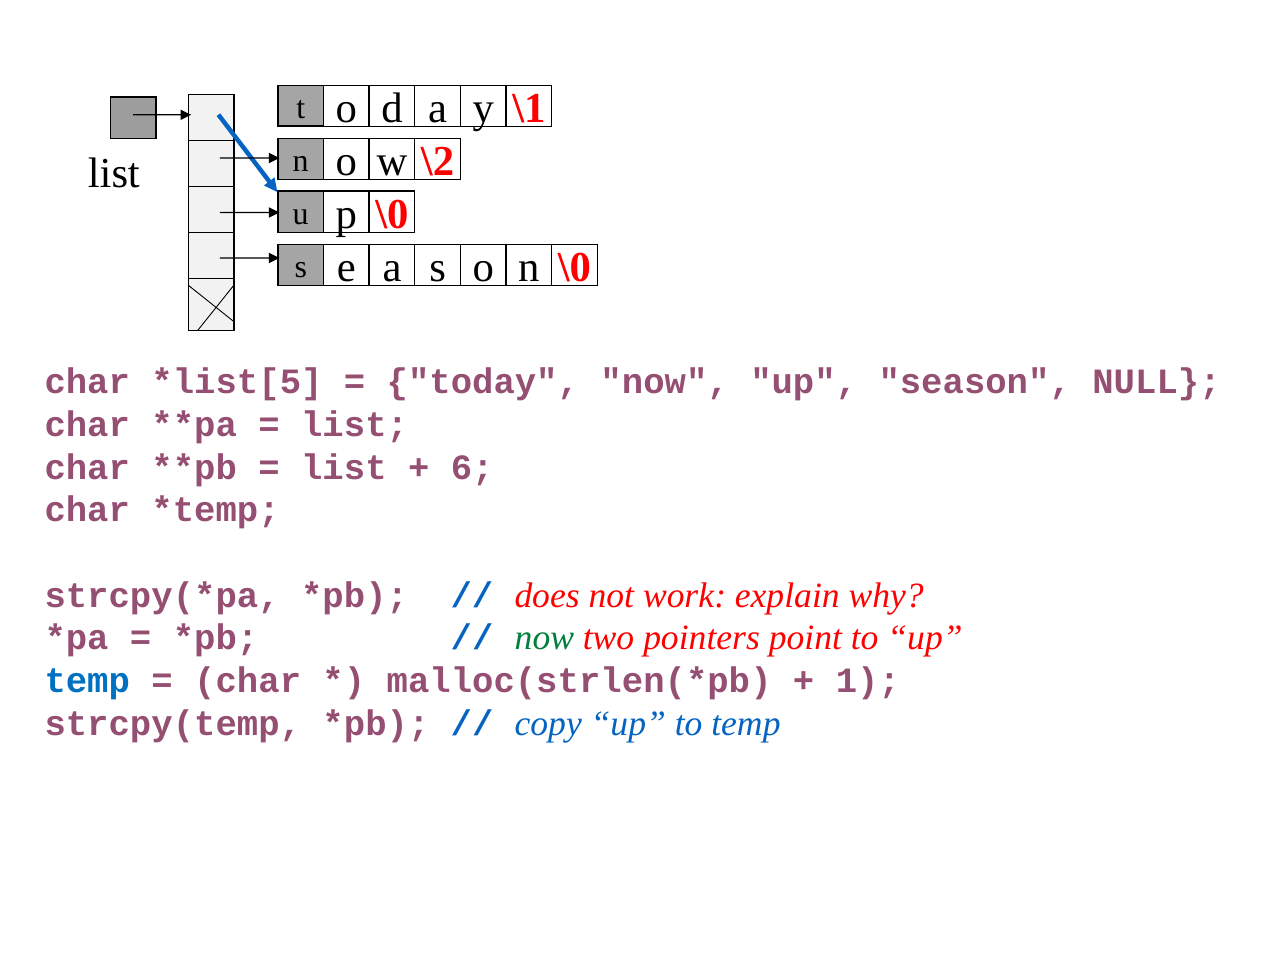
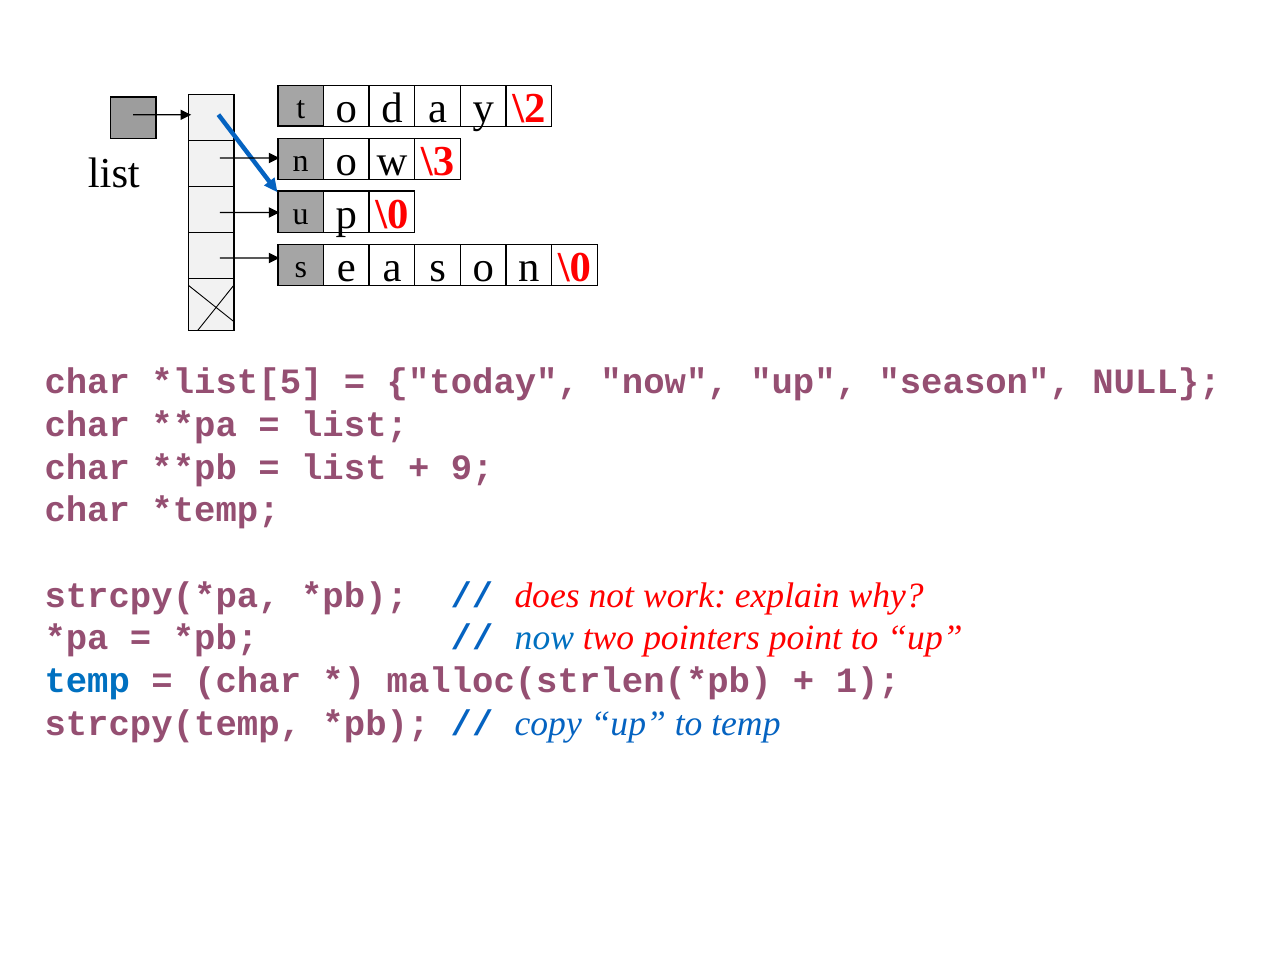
\1: \1 -> \2 (529, 109)
\2: \2 -> \3 (438, 162)
6: 6 -> 9 (472, 468)
now colour: green -> blue (544, 638)
